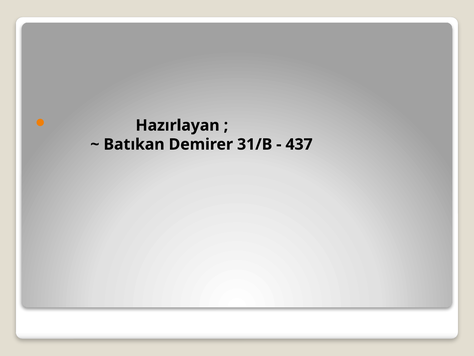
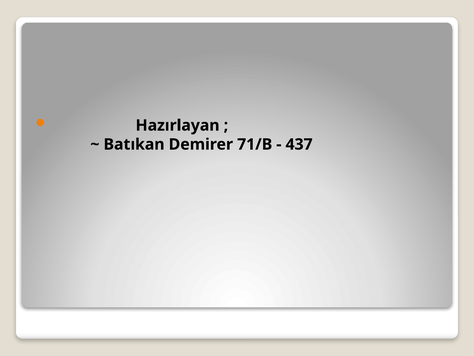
31/B: 31/B -> 71/B (255, 144)
